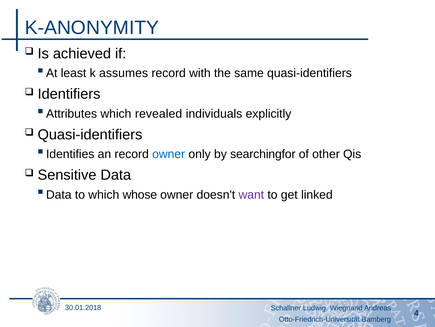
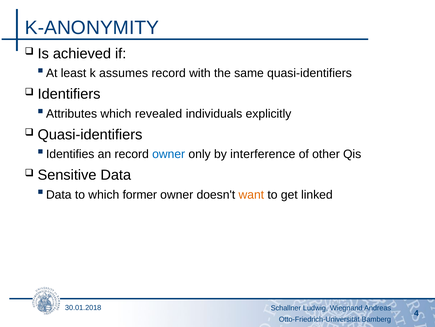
searchingfor: searchingfor -> interference (263, 154)
whose: whose -> former (140, 194)
want colour: purple -> orange (251, 194)
